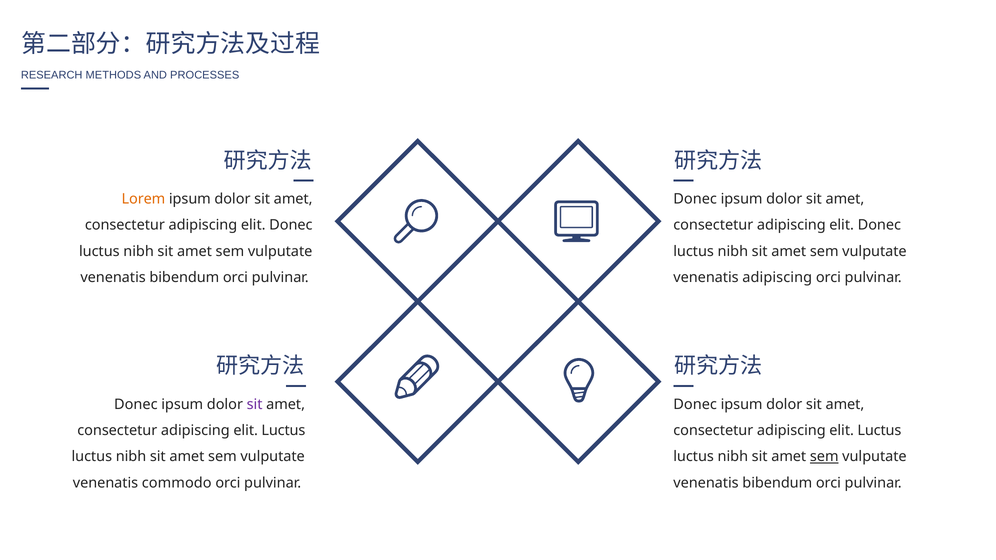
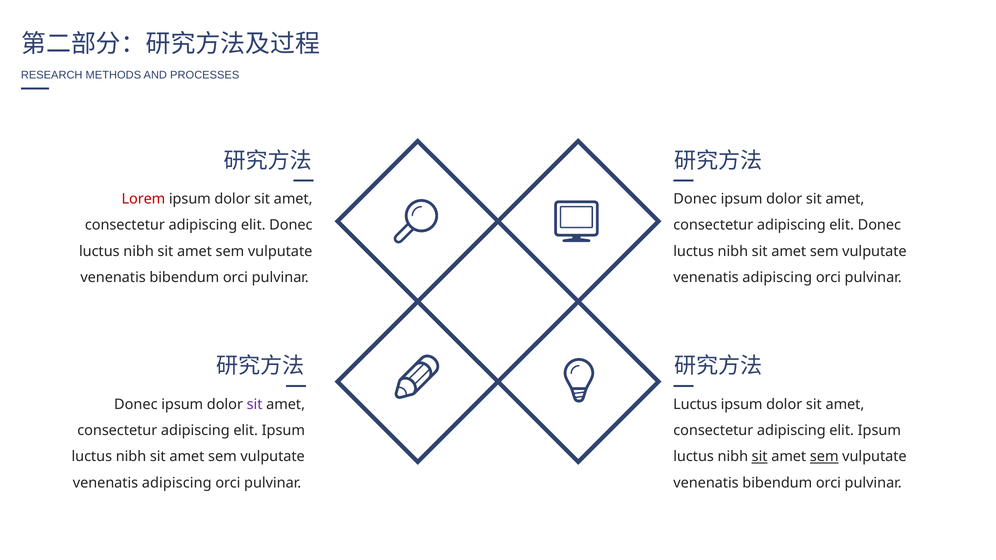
Lorem colour: orange -> red (143, 199)
Donec: Donec -> Luctus (695, 405)
Luctus: Luctus -> Ipsum (283, 431)
Luctus: Luctus -> Ipsum (879, 431)
sit underline: none -> present (760, 457)
commodo: commodo -> adipiscing (177, 483)
